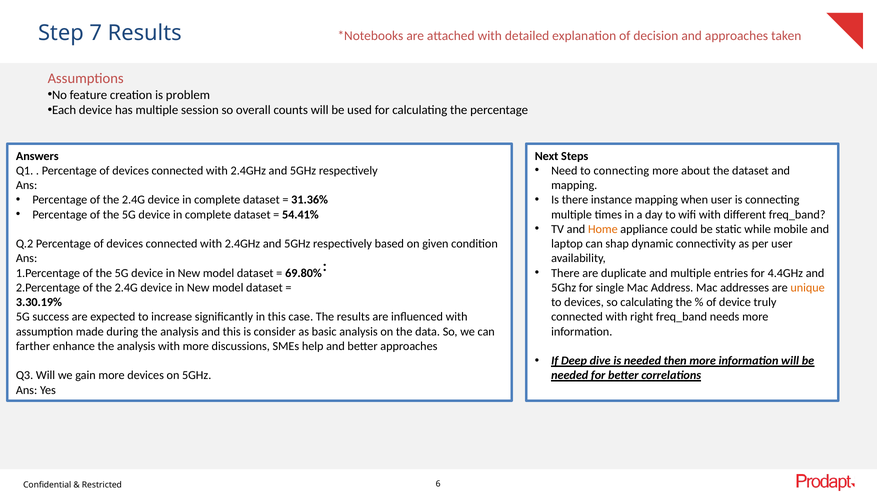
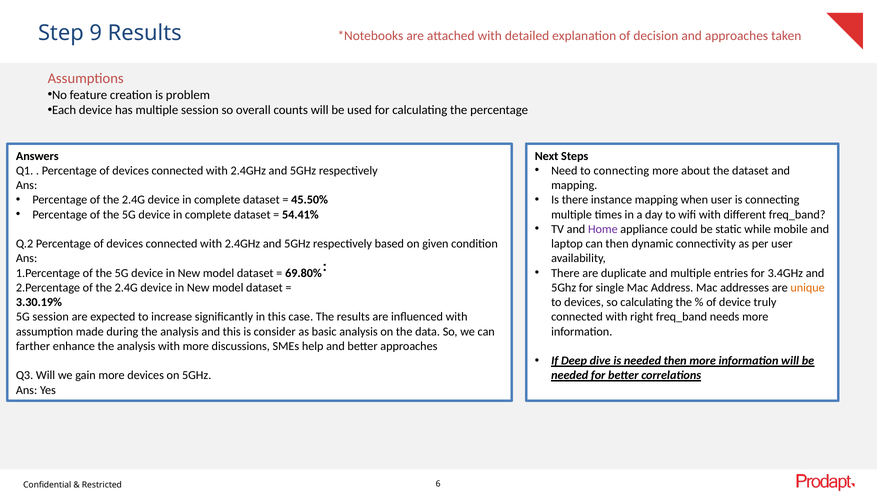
7: 7 -> 9 (96, 33)
31.36%: 31.36% -> 45.50% (310, 200)
Home colour: orange -> purple (603, 229)
can shap: shap -> then (617, 244)
4.4GHz: 4.4GHz -> 3.4GHz (785, 273)
5G success: success -> session (51, 317)
